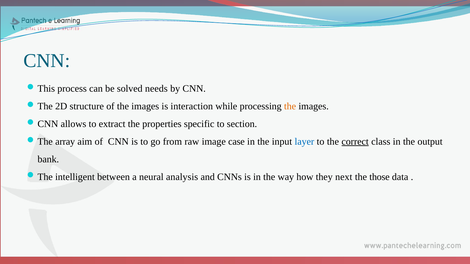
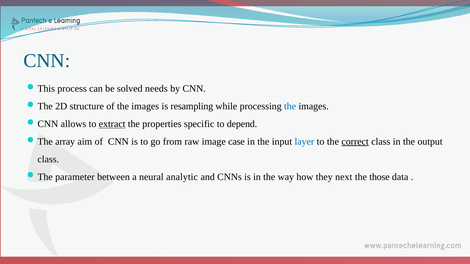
interaction: interaction -> resampling (192, 106)
the colour: orange -> blue (290, 106)
extract underline: none -> present (112, 124)
section: section -> depend (242, 124)
bank: bank -> class (48, 159)
intelligent: intelligent -> parameter (75, 177)
analysis: analysis -> analytic (182, 177)
